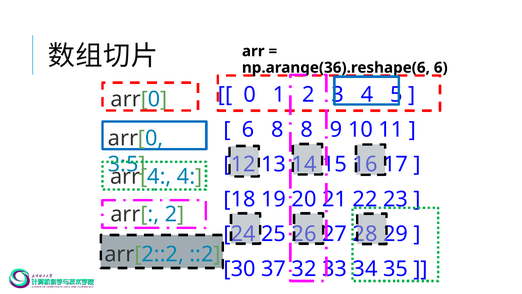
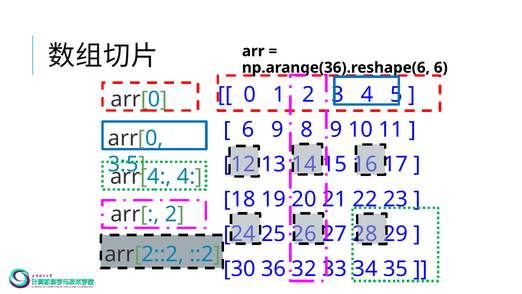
6 8: 8 -> 9 (277, 129)
37: 37 -> 36 (274, 269)
